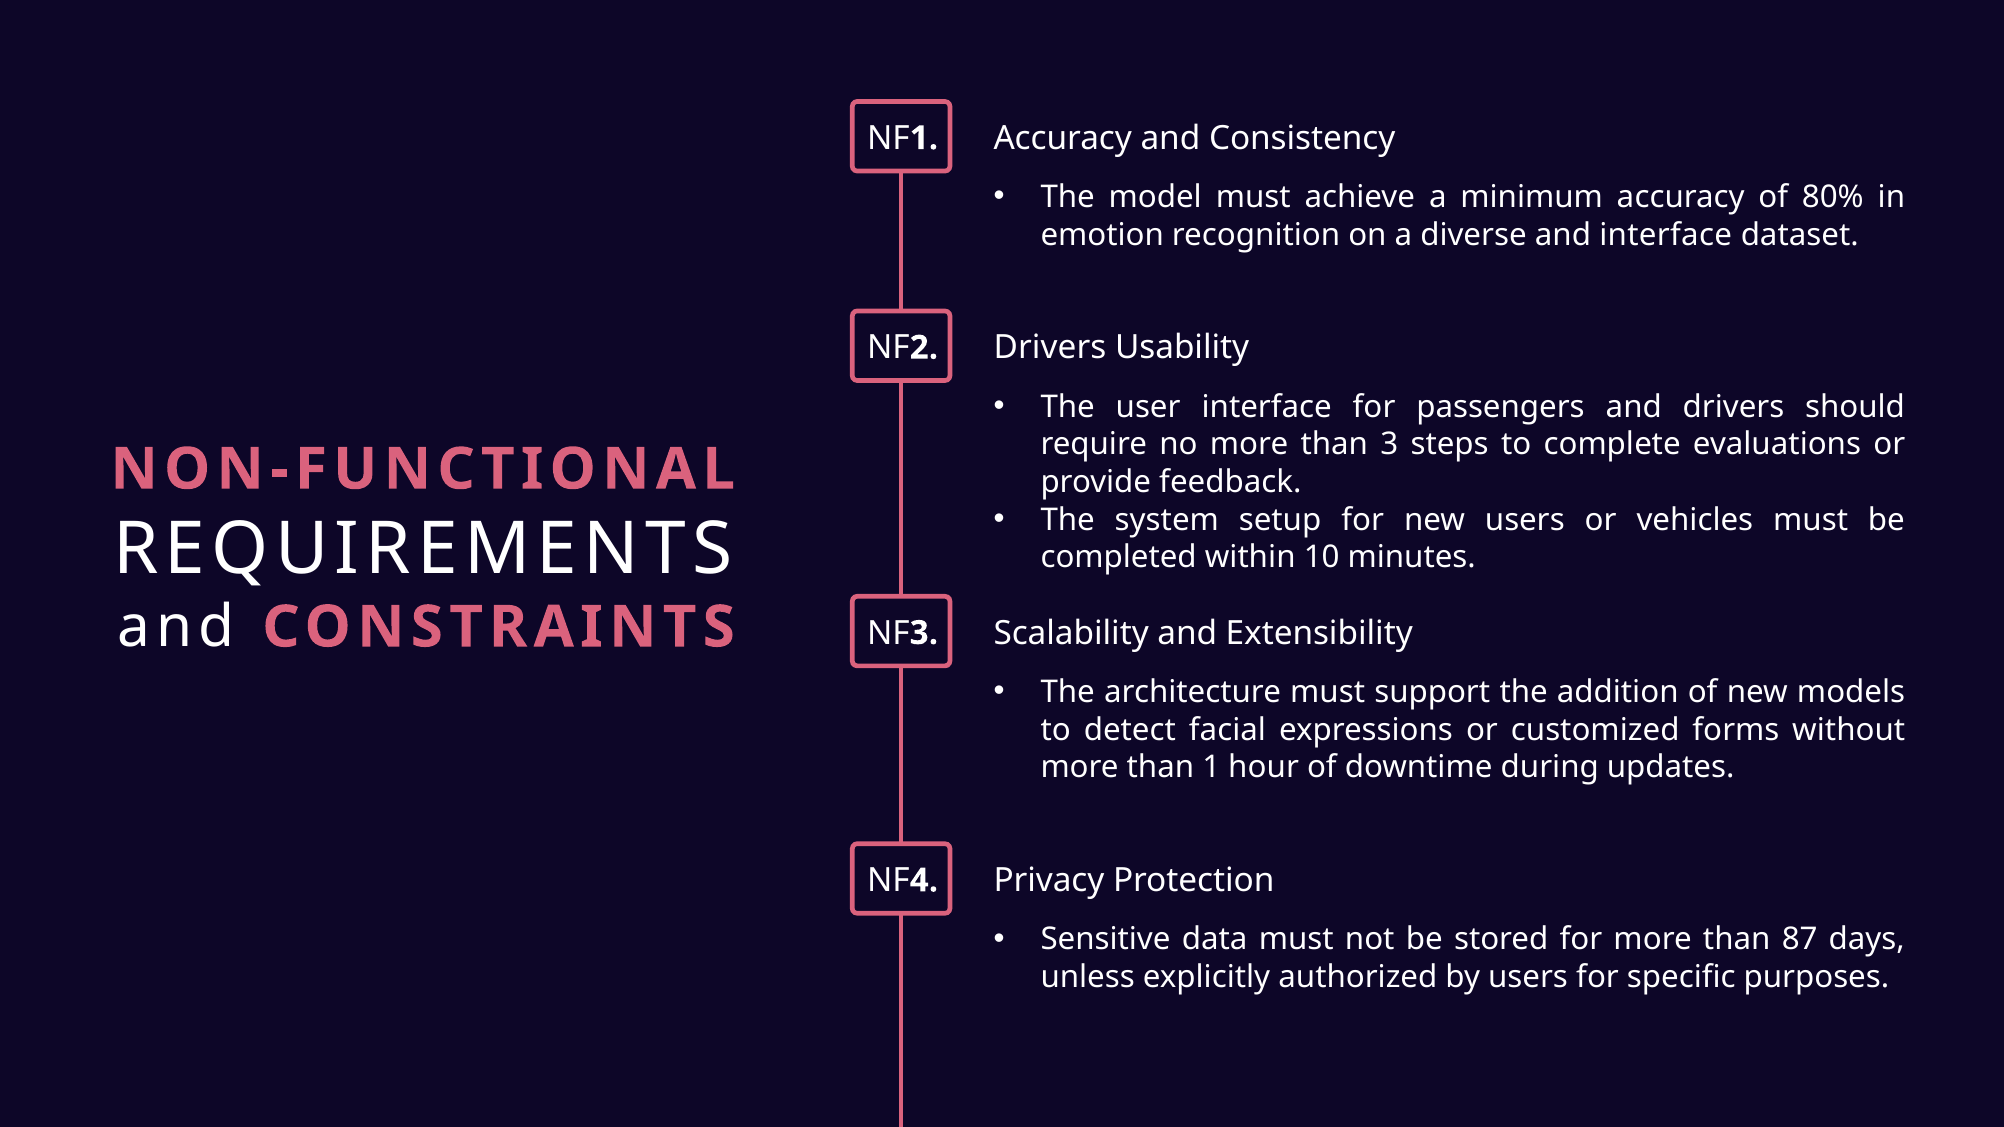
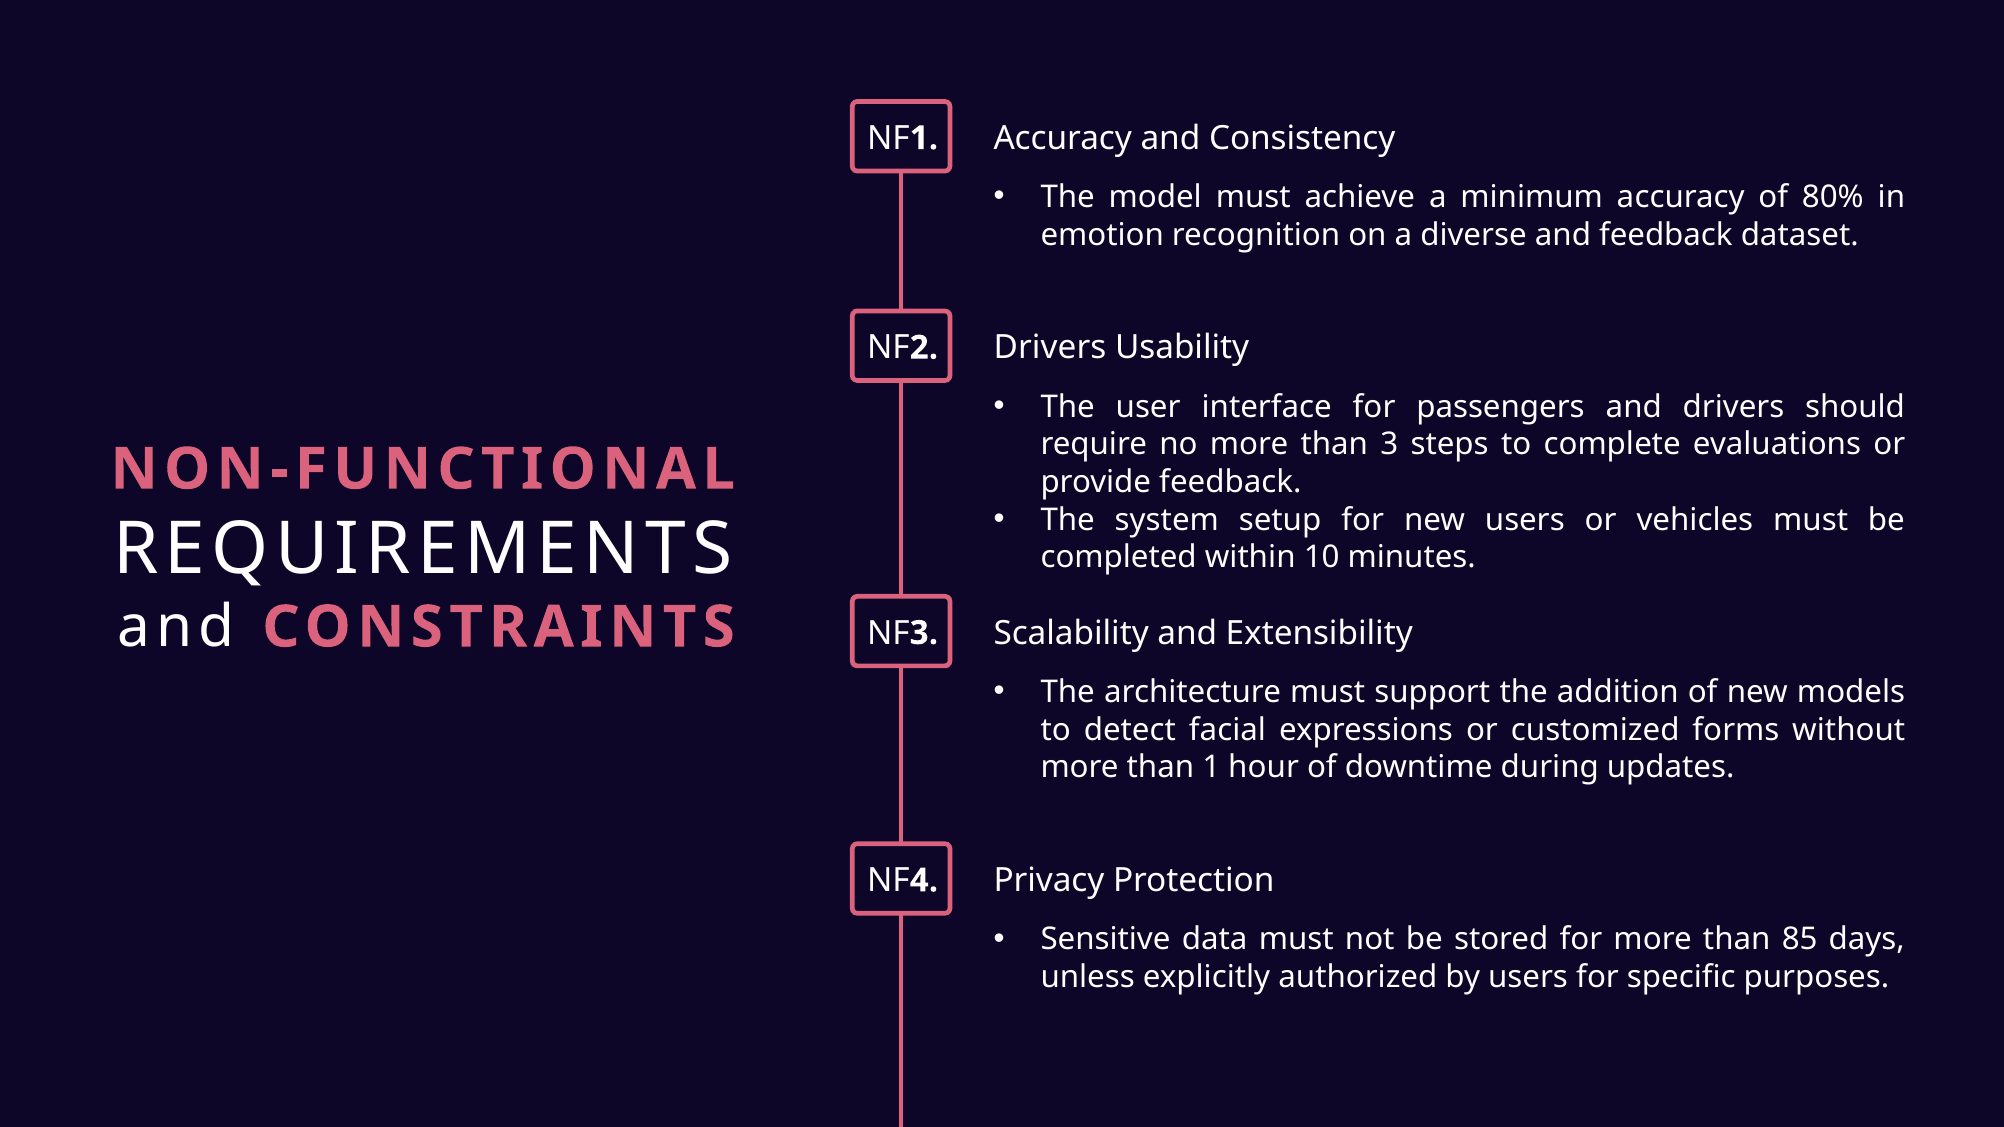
and interface: interface -> feedback (1666, 235)
87: 87 -> 85 (1800, 940)
